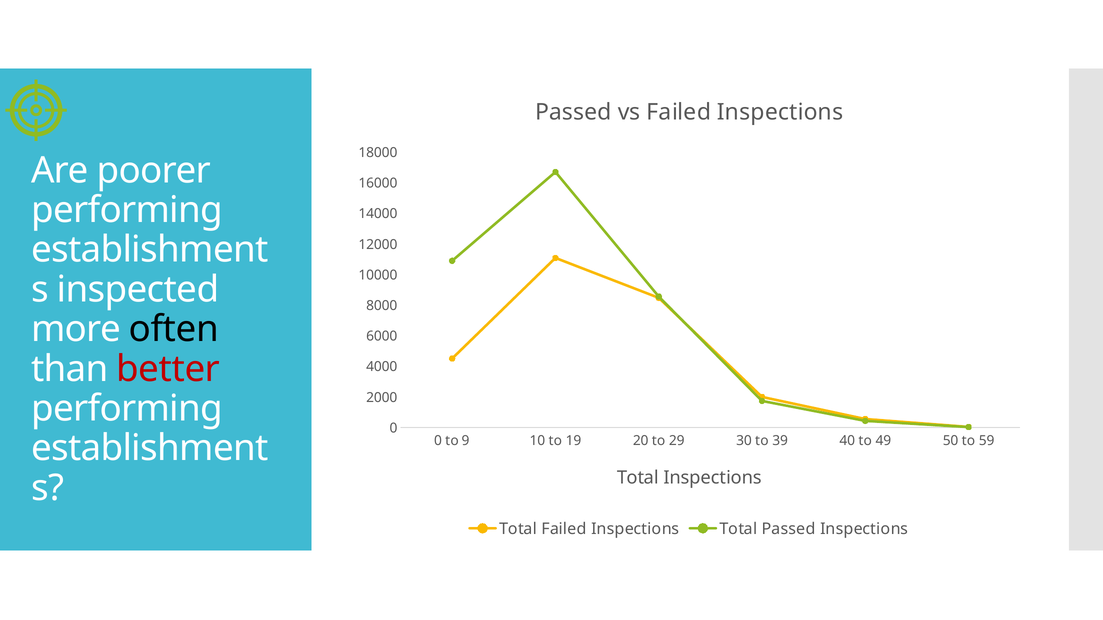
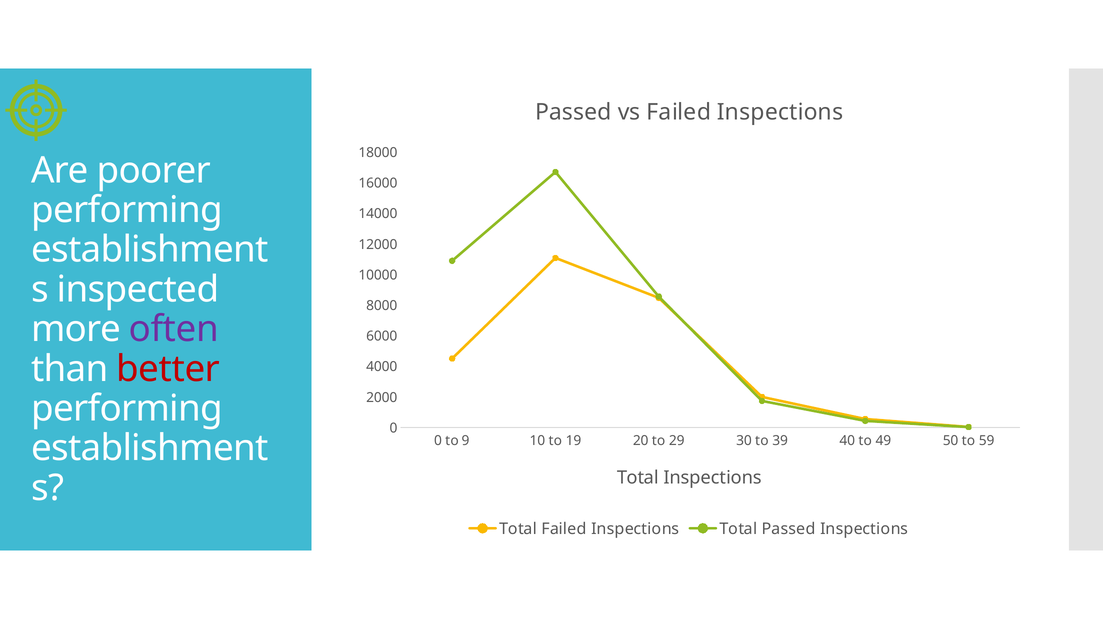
often colour: black -> purple (174, 329)
